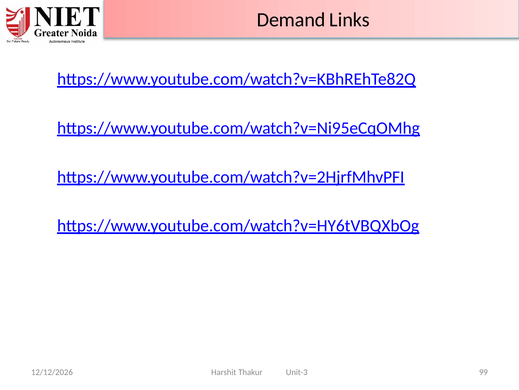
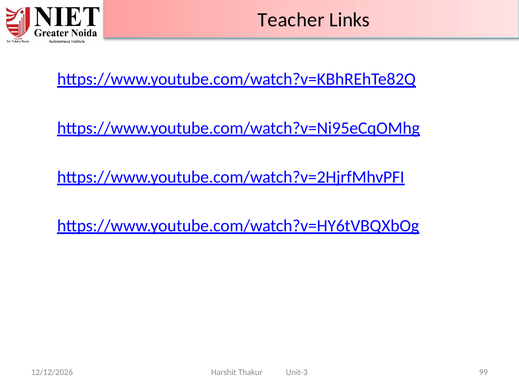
Demand: Demand -> Teacher (291, 20)
